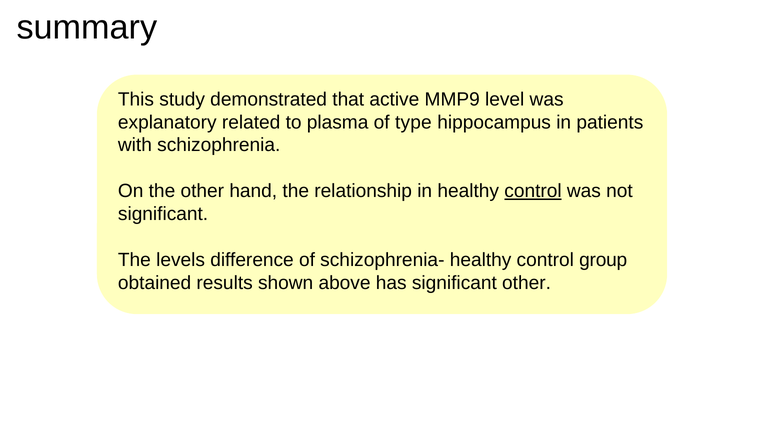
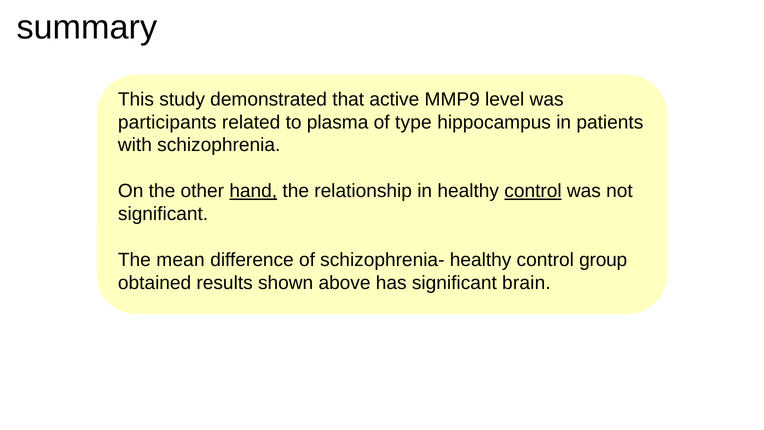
explanatory: explanatory -> participants (167, 122)
hand underline: none -> present (253, 191)
levels: levels -> mean (180, 260)
significant other: other -> brain (526, 283)
